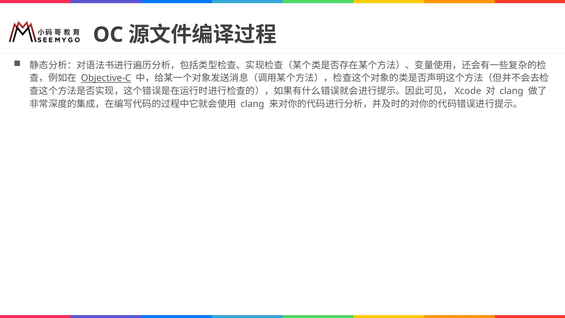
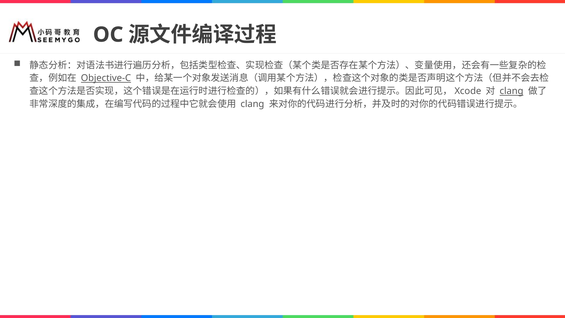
clang underline: none -> present (512, 91)
